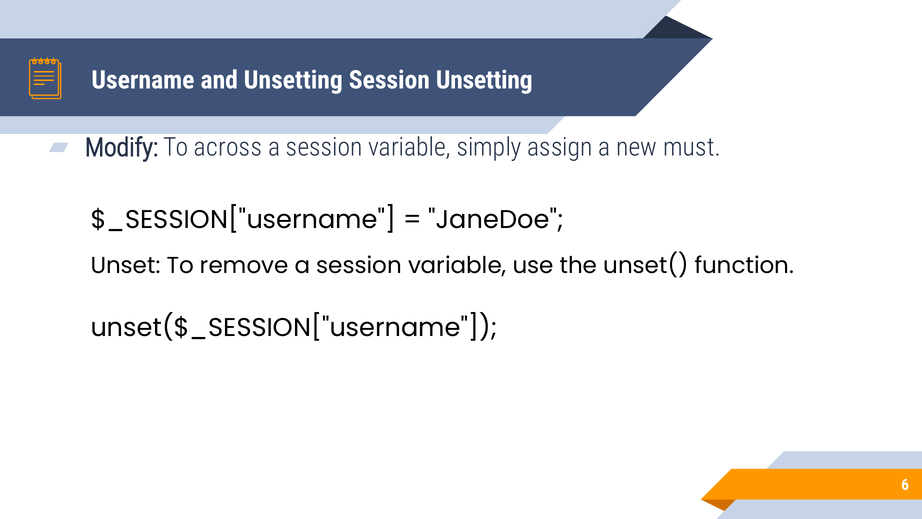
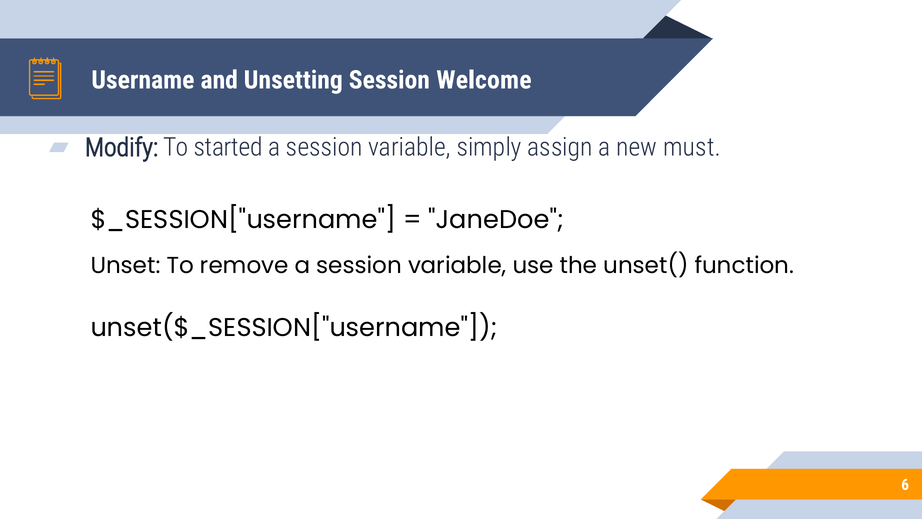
Session Unsetting: Unsetting -> Welcome (484, 80)
across: across -> started (228, 147)
